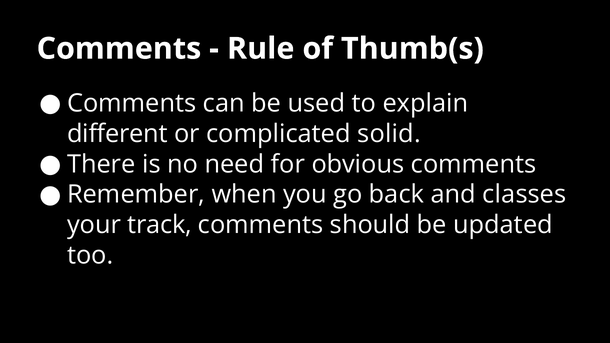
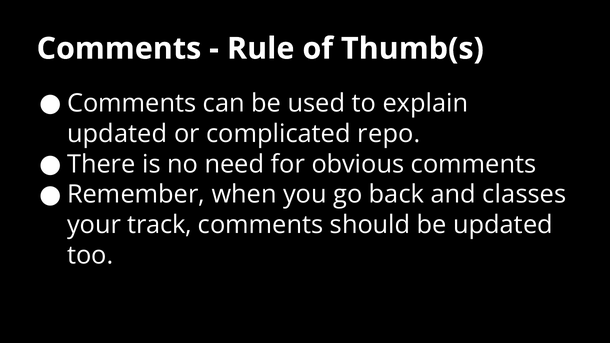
different: different -> updated (117, 134)
solid: solid -> repo (389, 134)
